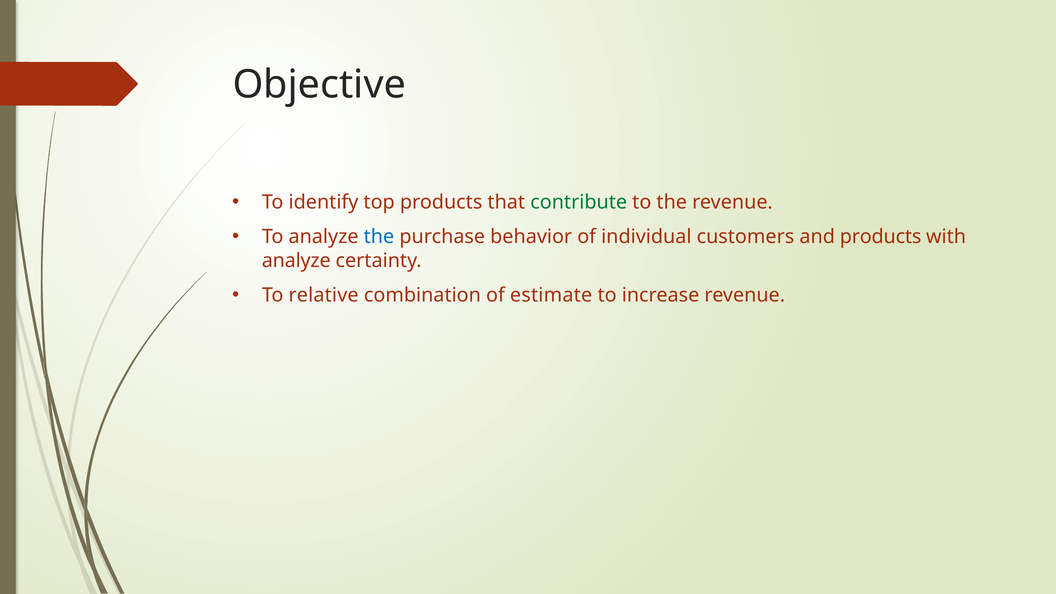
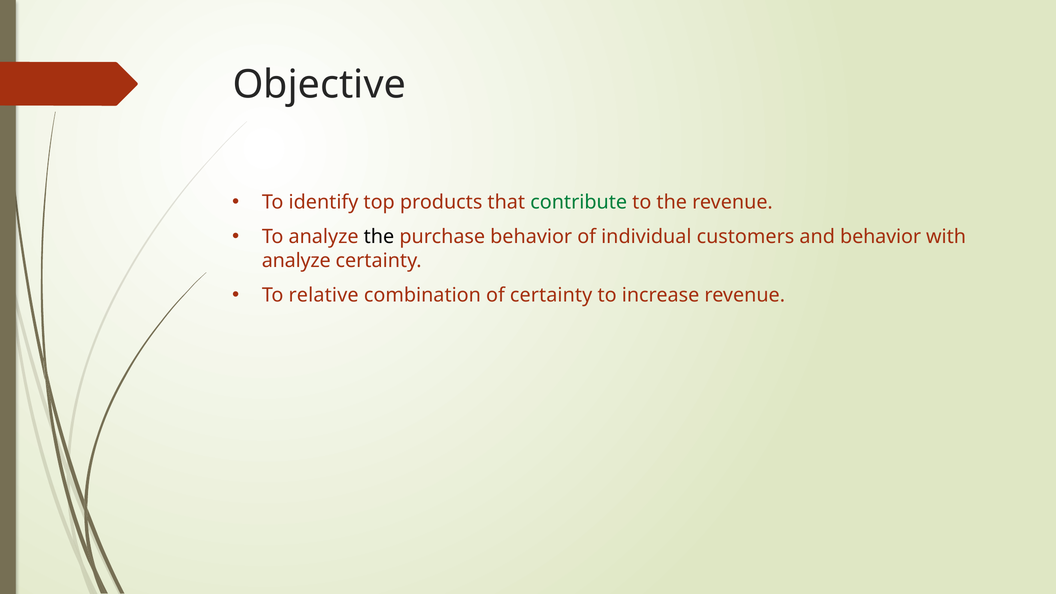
the colour: blue -> black (379, 237)
and products: products -> behavior (881, 237)
of estimate: estimate -> certainty (551, 295)
